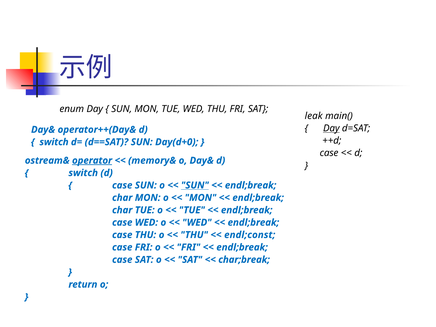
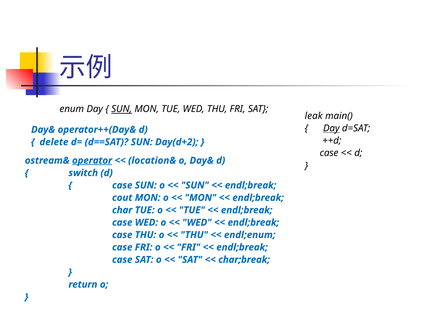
SUN underline: none -> present (122, 109)
switch: switch -> delete (54, 142)
Day(d+0: Day(d+0 -> Day(d+2 (177, 142)
memory&: memory& -> location& (152, 161)
SUN underline: present -> none (195, 185)
char: char -> cout (122, 198)
endl;const: endl;const -> endl;enum (250, 235)
